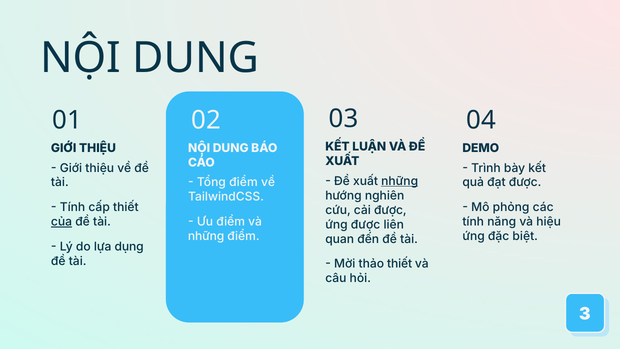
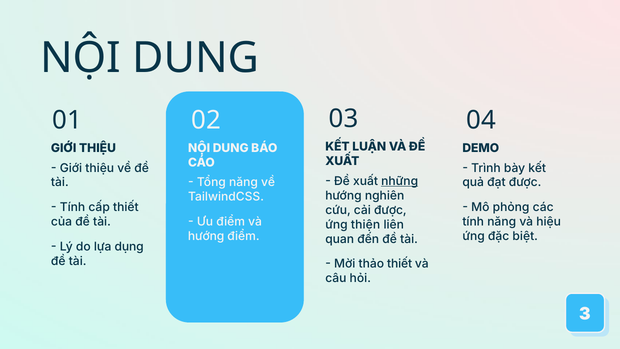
Tổng điểm: điểm -> năng (244, 182)
của underline: present -> none (61, 222)
ứng được: được -> thiện (366, 224)
những: những -> hướng (206, 236)
